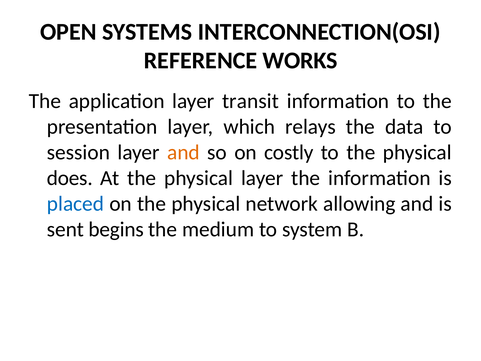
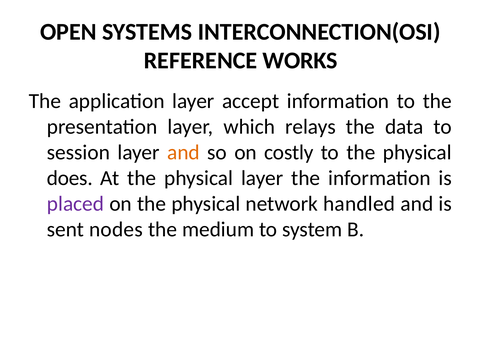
transit: transit -> accept (251, 101)
placed colour: blue -> purple (76, 204)
allowing: allowing -> handled (359, 204)
begins: begins -> nodes (116, 229)
